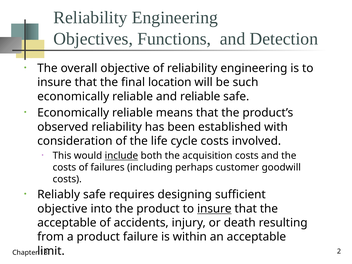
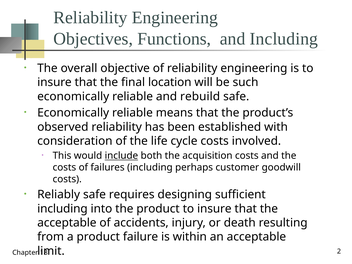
and Detection: Detection -> Including (284, 39)
and reliable: reliable -> rebuild (200, 96)
objective: objective -> including (62, 209)
insure underline: present -> none (214, 209)
